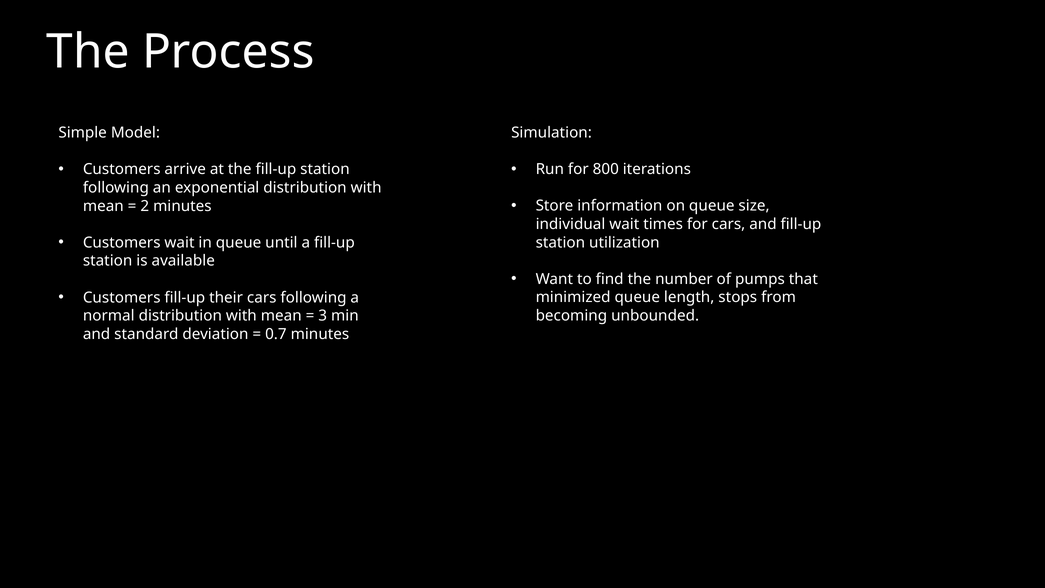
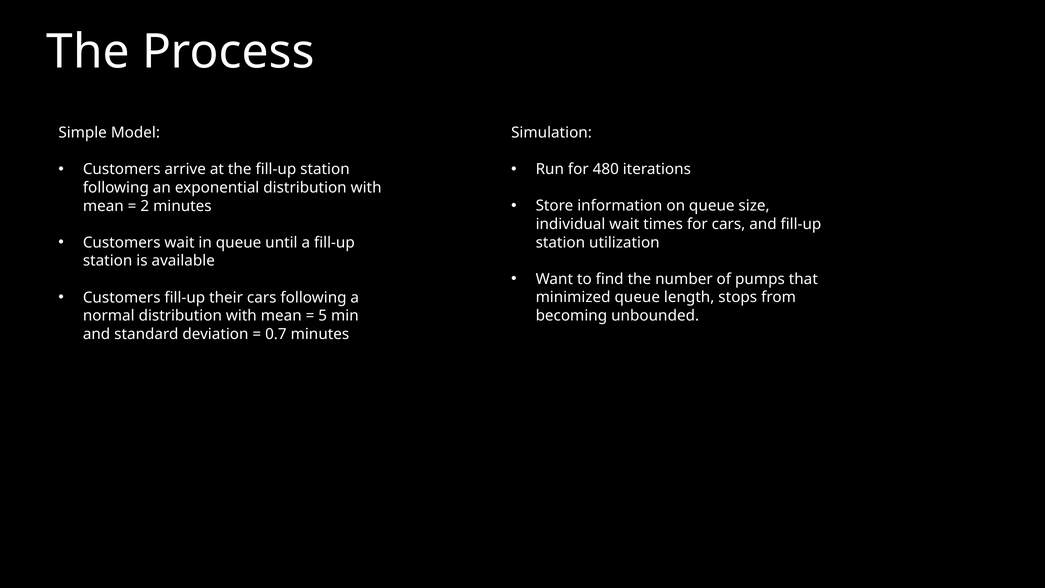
800: 800 -> 480 (606, 169)
3: 3 -> 5 (323, 316)
